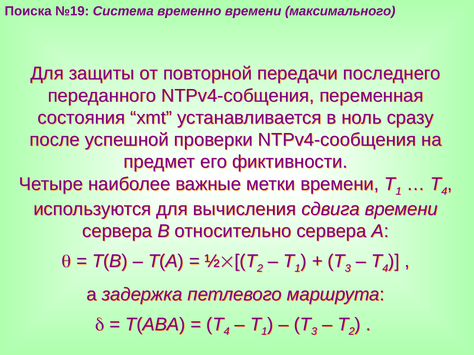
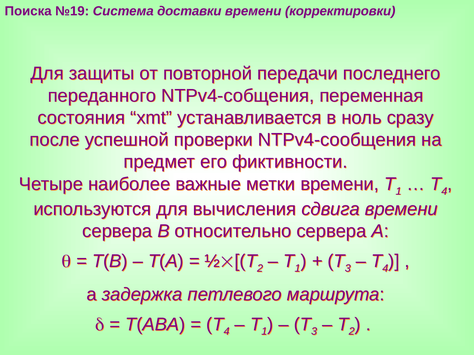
временно: временно -> доставки (189, 11)
максимального: максимального -> корректировки (340, 11)
